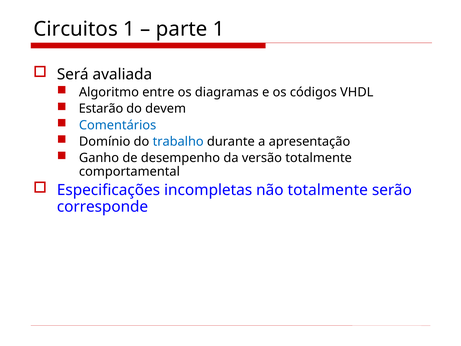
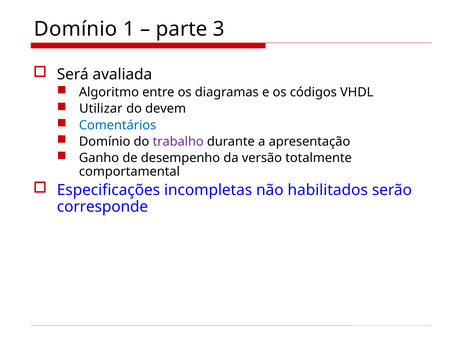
Circuitos: Circuitos -> Domínio (76, 29)
parte 1: 1 -> 3 (219, 29)
Estarão: Estarão -> Utilizar (101, 109)
trabalho colour: blue -> purple (178, 141)
não totalmente: totalmente -> habilitados (328, 190)
